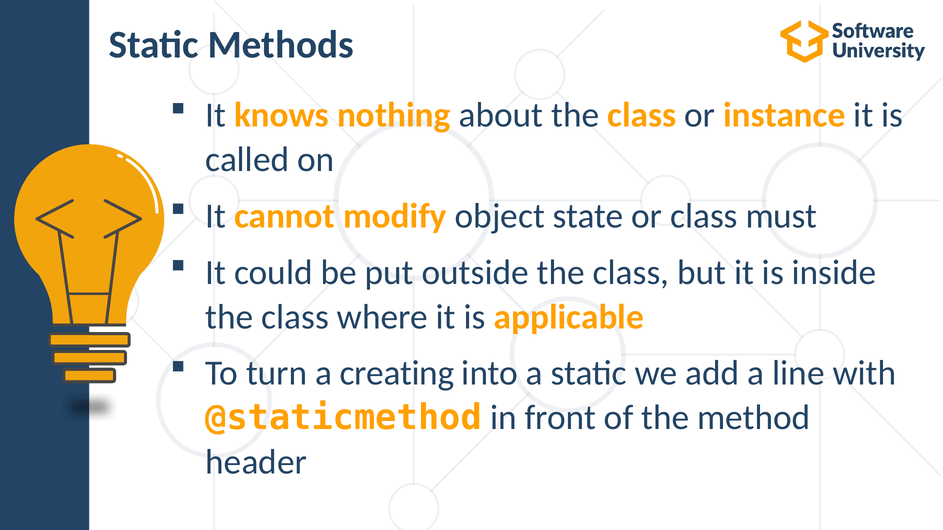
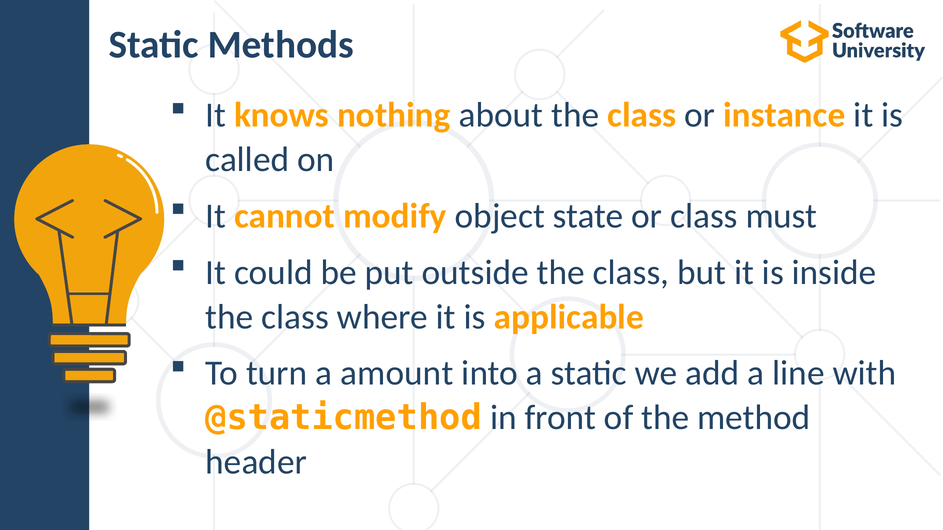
creating: creating -> amount (397, 373)
